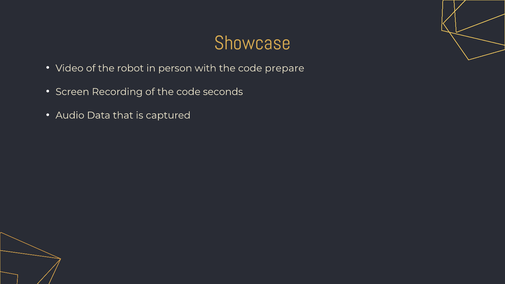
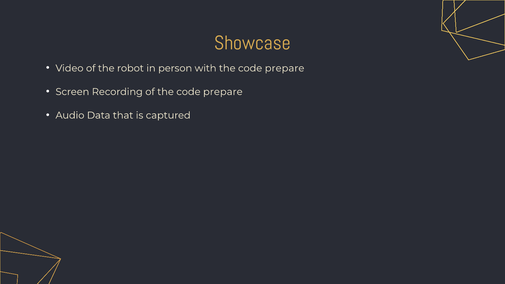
of the code seconds: seconds -> prepare (223, 92)
